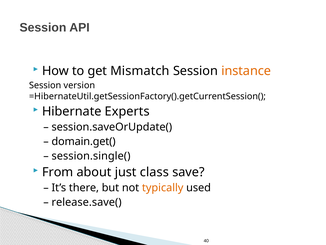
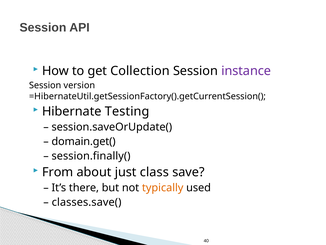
Mismatch: Mismatch -> Collection (140, 71)
instance colour: orange -> purple (246, 71)
Experts: Experts -> Testing (127, 111)
session.single(: session.single( -> session.finally( (91, 156)
release.save(: release.save( -> classes.save( (87, 202)
